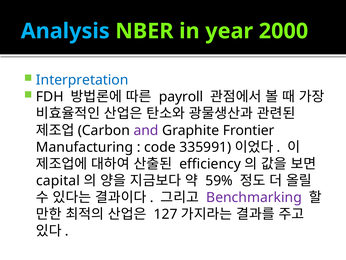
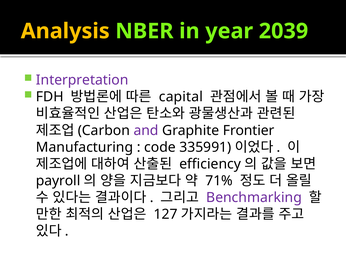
Analysis colour: light blue -> yellow (65, 31)
2000: 2000 -> 2039 (283, 31)
Interpretation colour: blue -> purple (82, 80)
payroll: payroll -> capital (181, 97)
capital: capital -> payroll (58, 180)
59%: 59% -> 71% (219, 180)
